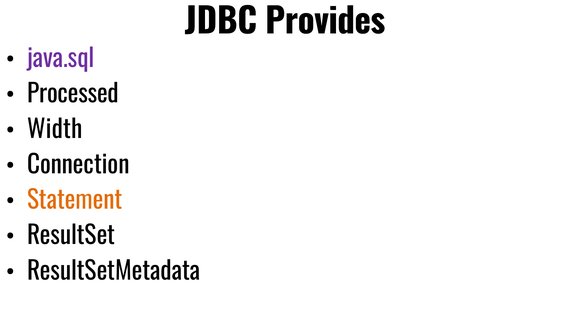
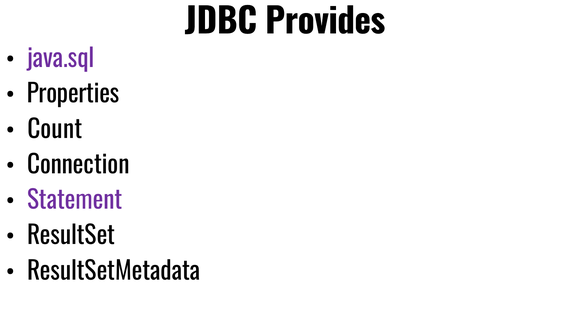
Processed: Processed -> Properties (73, 94)
Width: Width -> Count (55, 130)
Statement colour: orange -> purple (75, 201)
